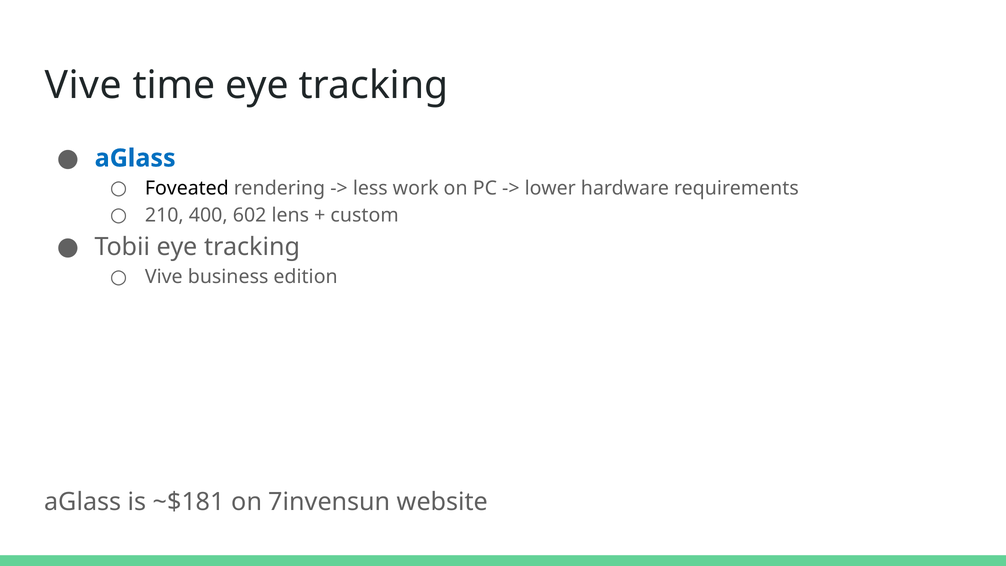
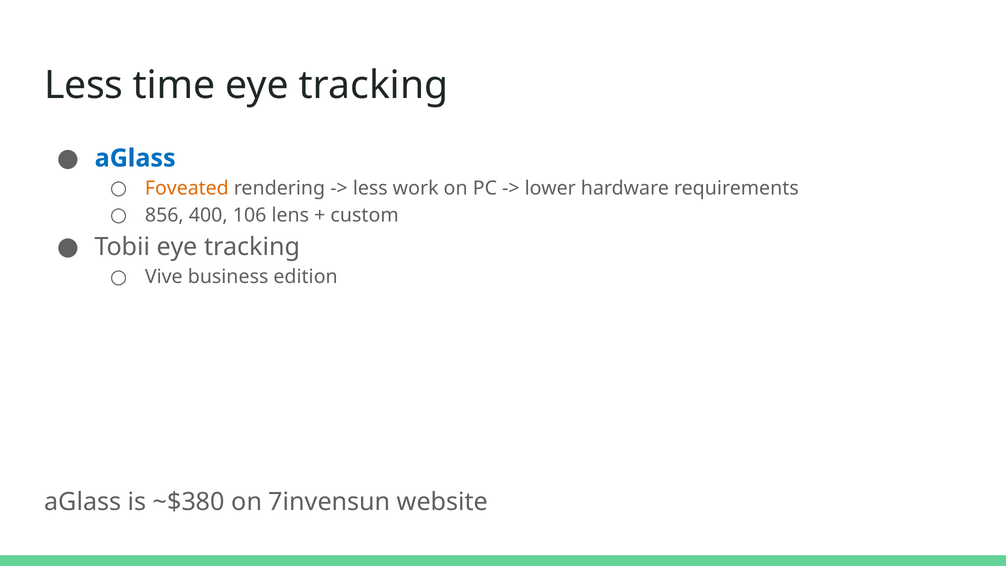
Vive: Vive -> Less (84, 85)
Foveated colour: black -> orange (187, 188)
210: 210 -> 856 (164, 215)
602: 602 -> 106 (250, 215)
~$181: ~$181 -> ~$380 (189, 502)
